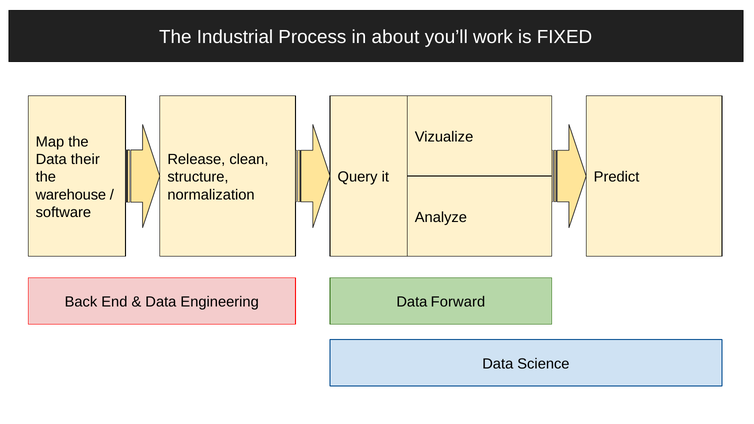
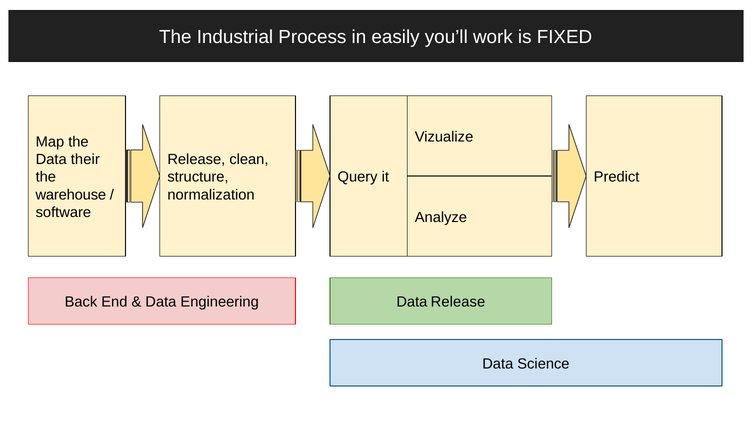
about: about -> easily (396, 37)
Data Forward: Forward -> Release (458, 302)
